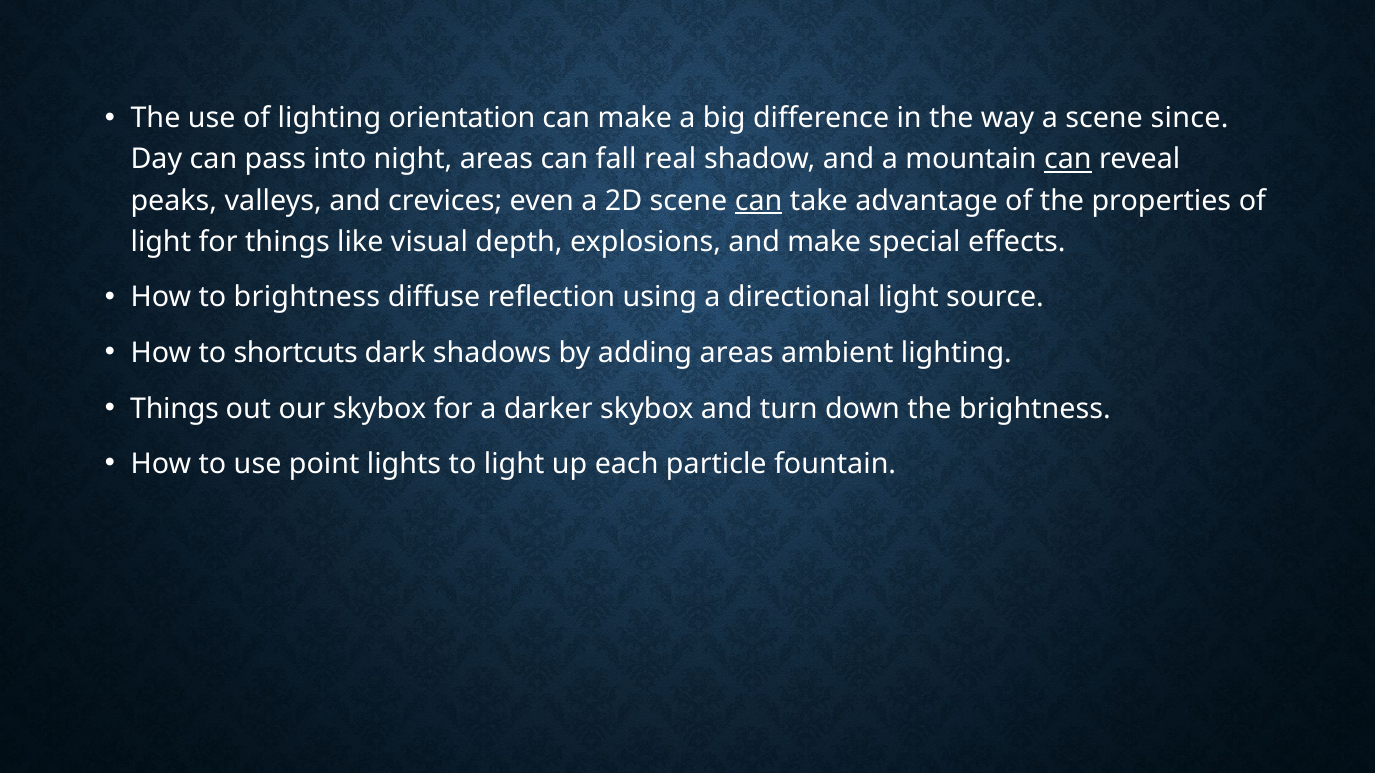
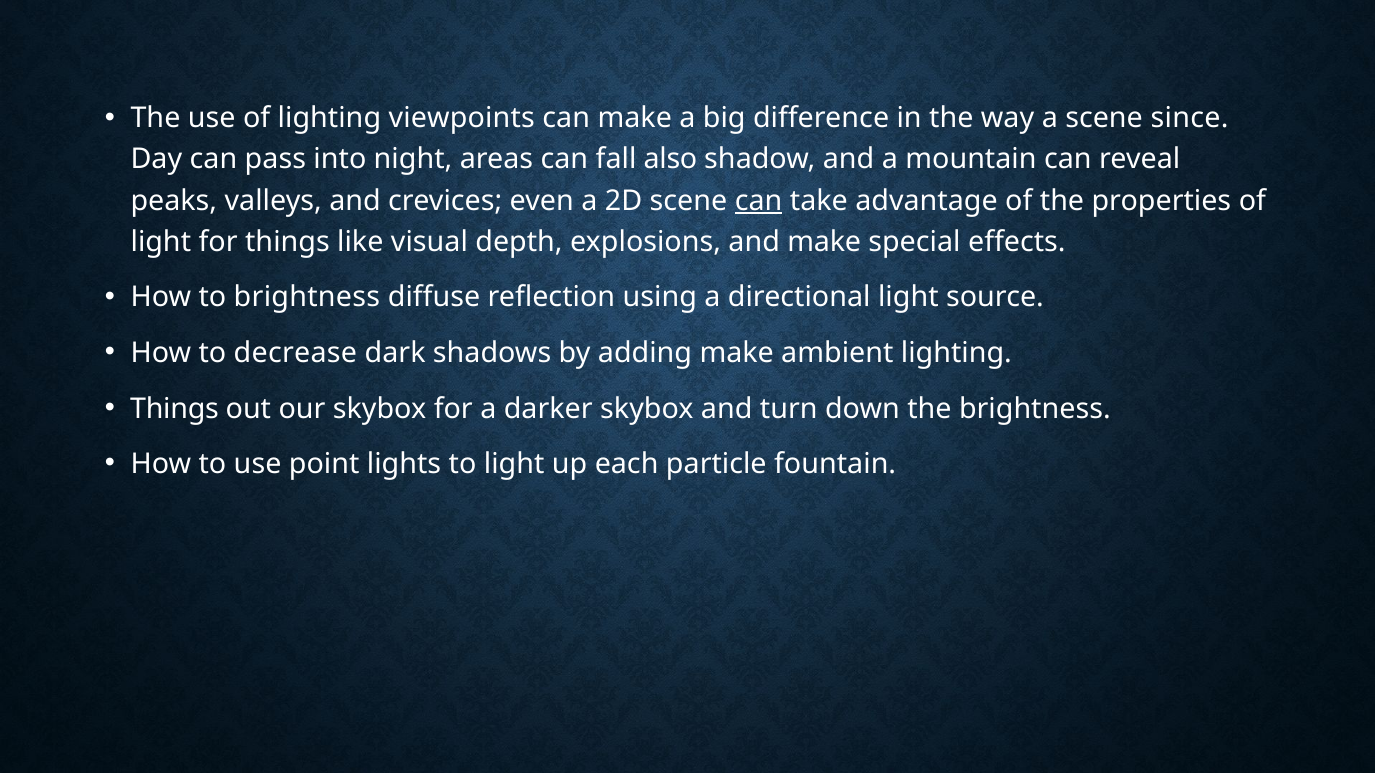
orientation: orientation -> viewpoints (462, 118)
real: real -> also (670, 160)
can underline: present -> none (1068, 160)
shortcuts: shortcuts -> decrease (295, 353)
adding areas: areas -> make (737, 353)
